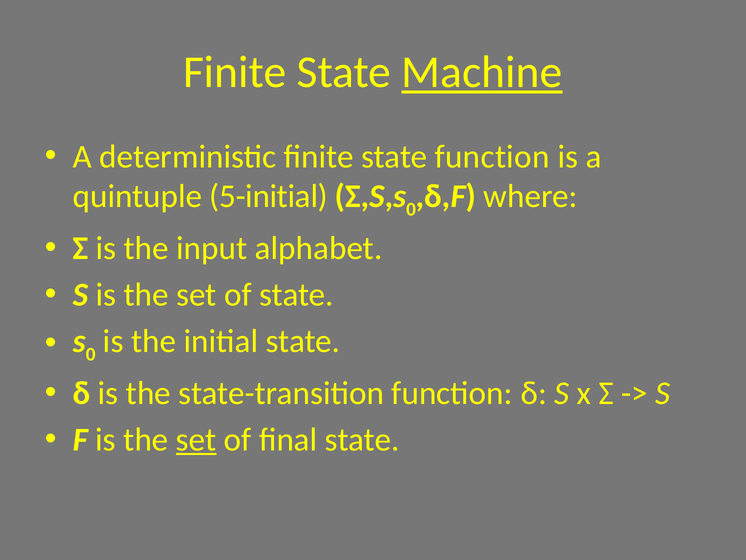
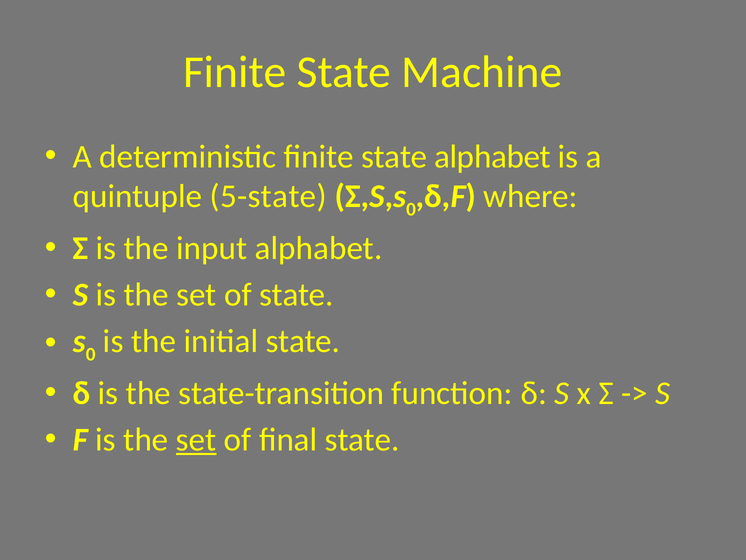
Machine underline: present -> none (482, 72)
state function: function -> alphabet (493, 156)
5-initial: 5-initial -> 5-state (268, 196)
